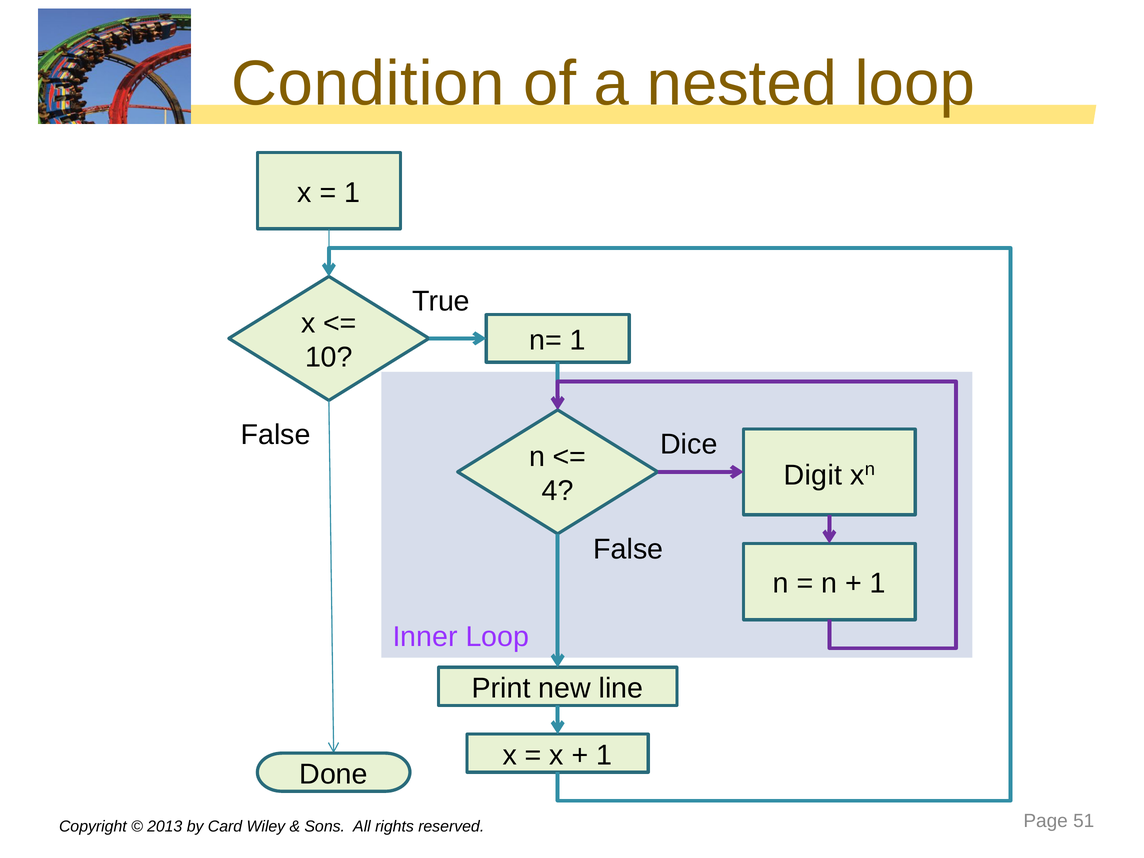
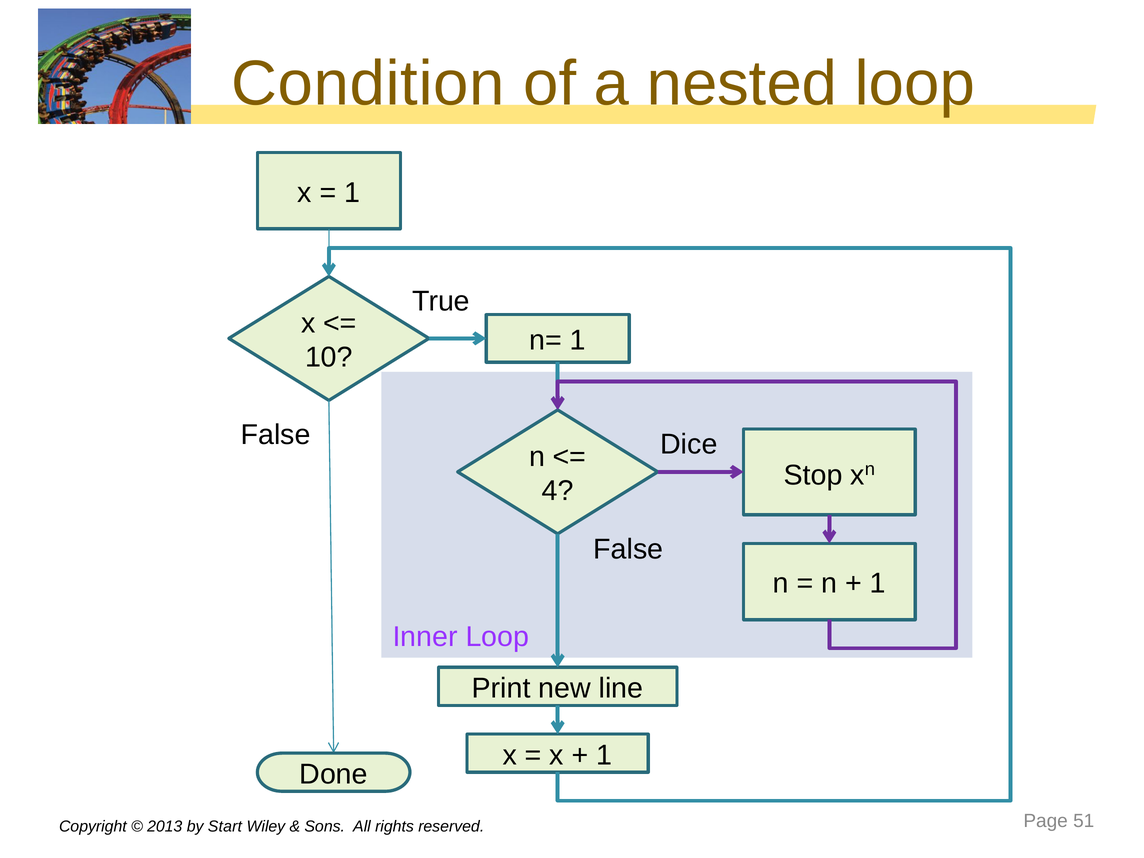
Digit: Digit -> Stop (813, 475)
Card: Card -> Start (225, 827)
